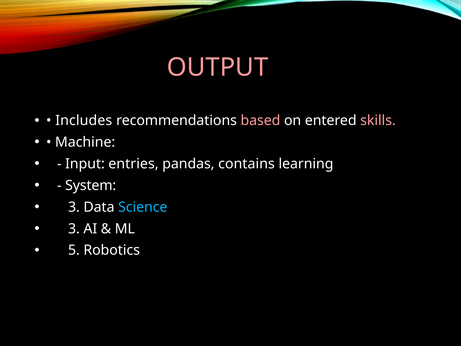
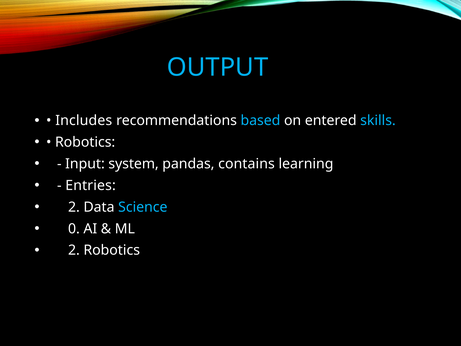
OUTPUT colour: pink -> light blue (218, 67)
based colour: pink -> light blue (260, 120)
skills colour: pink -> light blue (378, 120)
Machine: Machine -> Robotics (85, 142)
entries: entries -> system (134, 164)
System: System -> Entries (91, 185)
3: 3 -> 2 (74, 207)
3: 3 -> 0 (74, 229)
5: 5 -> 2 (74, 250)
